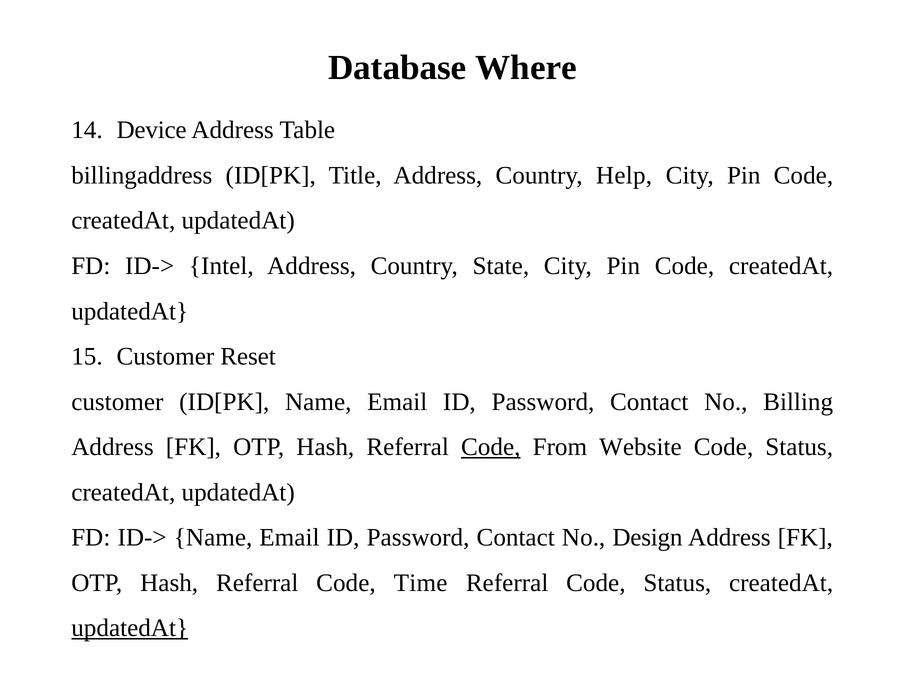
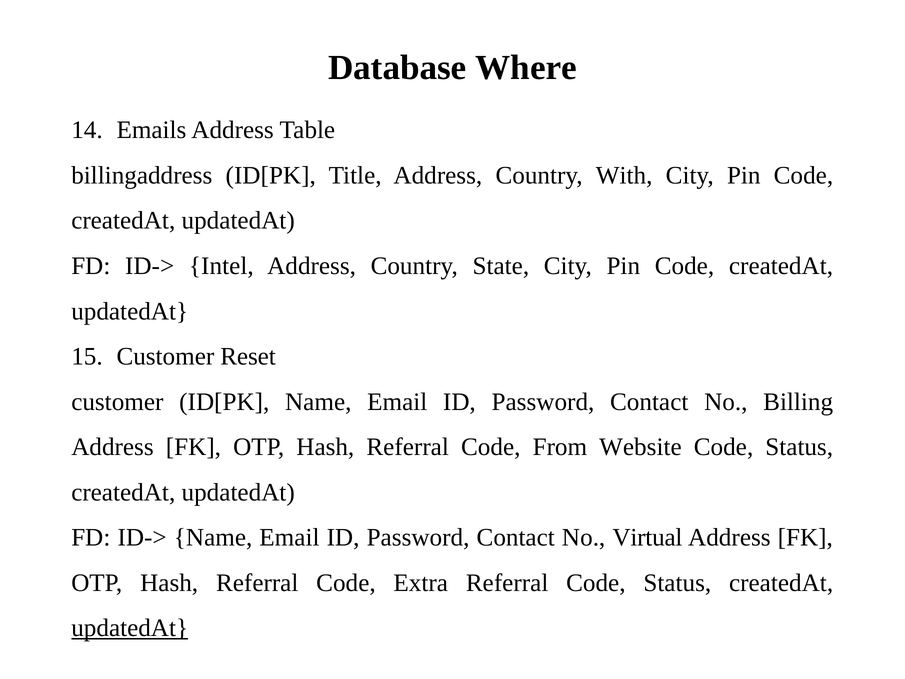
Device: Device -> Emails (151, 130)
Help: Help -> With (624, 175)
Code underline: present -> none (491, 447)
Design: Design -> Virtual (647, 537)
Time: Time -> Extra (421, 583)
